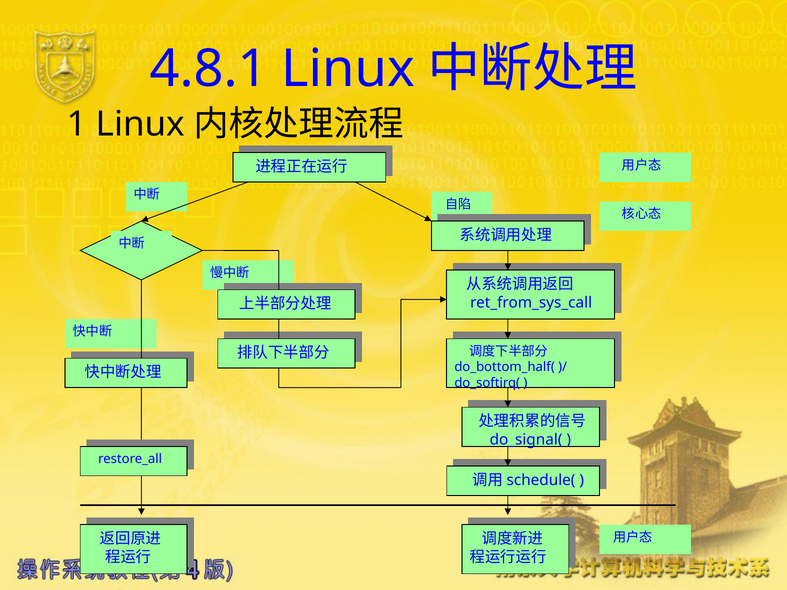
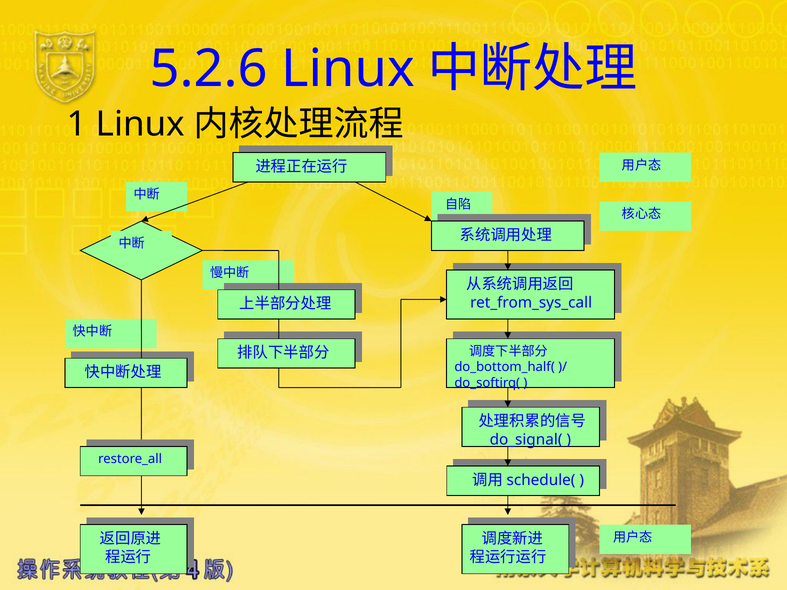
4.8.1: 4.8.1 -> 5.2.6 (209, 69)
